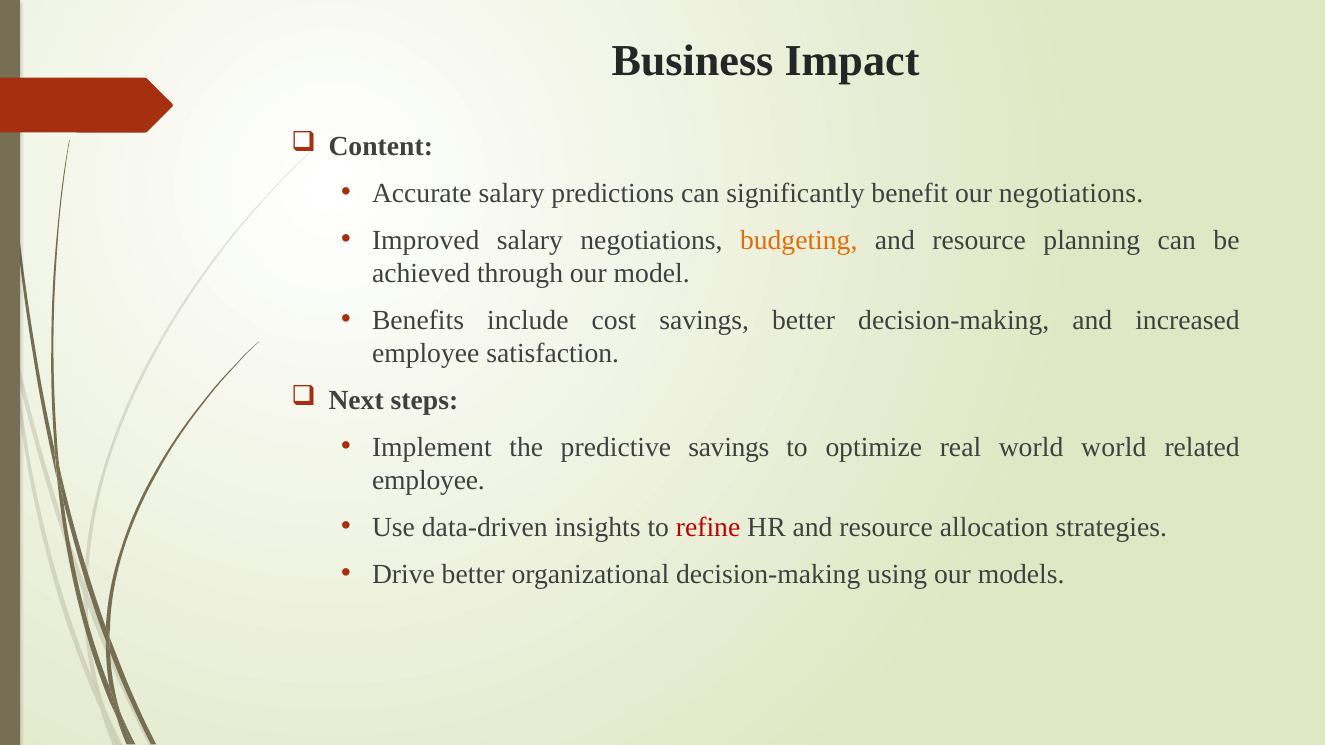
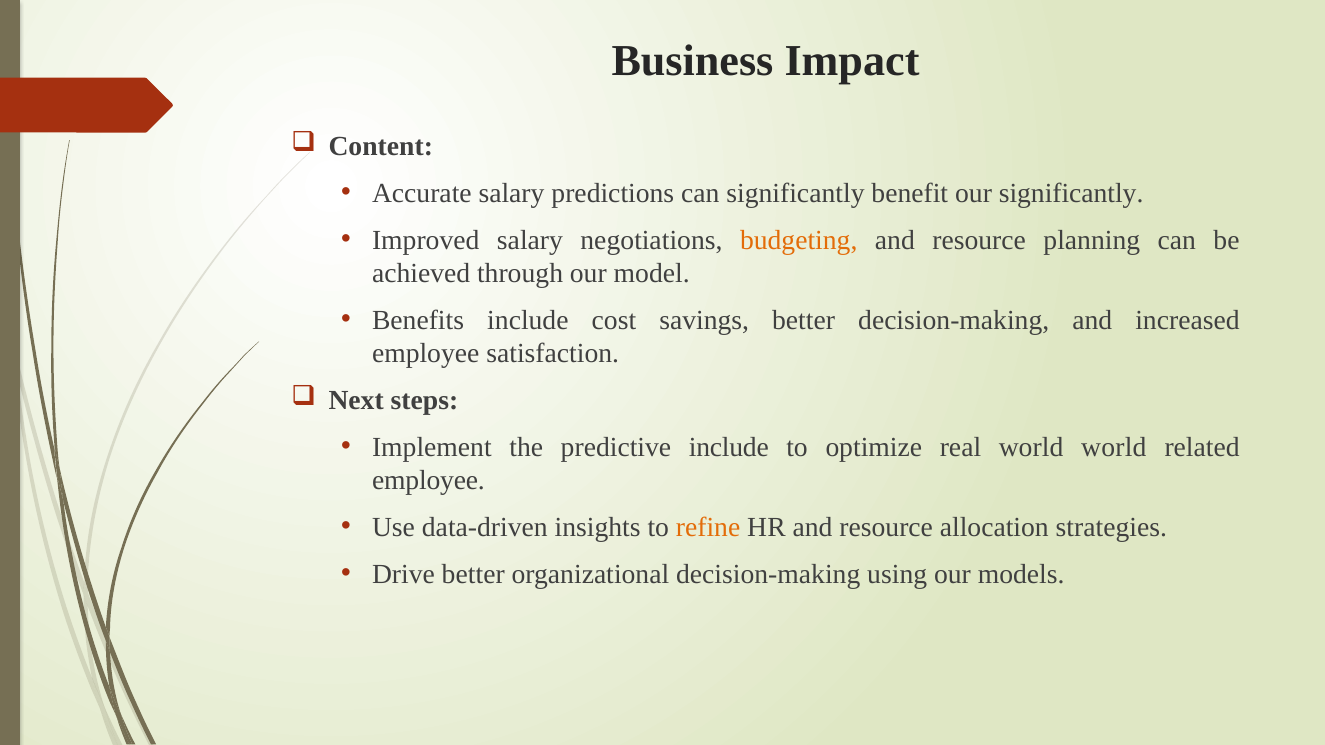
our negotiations: negotiations -> significantly (1071, 193)
predictive savings: savings -> include (729, 448)
refine colour: red -> orange (708, 528)
